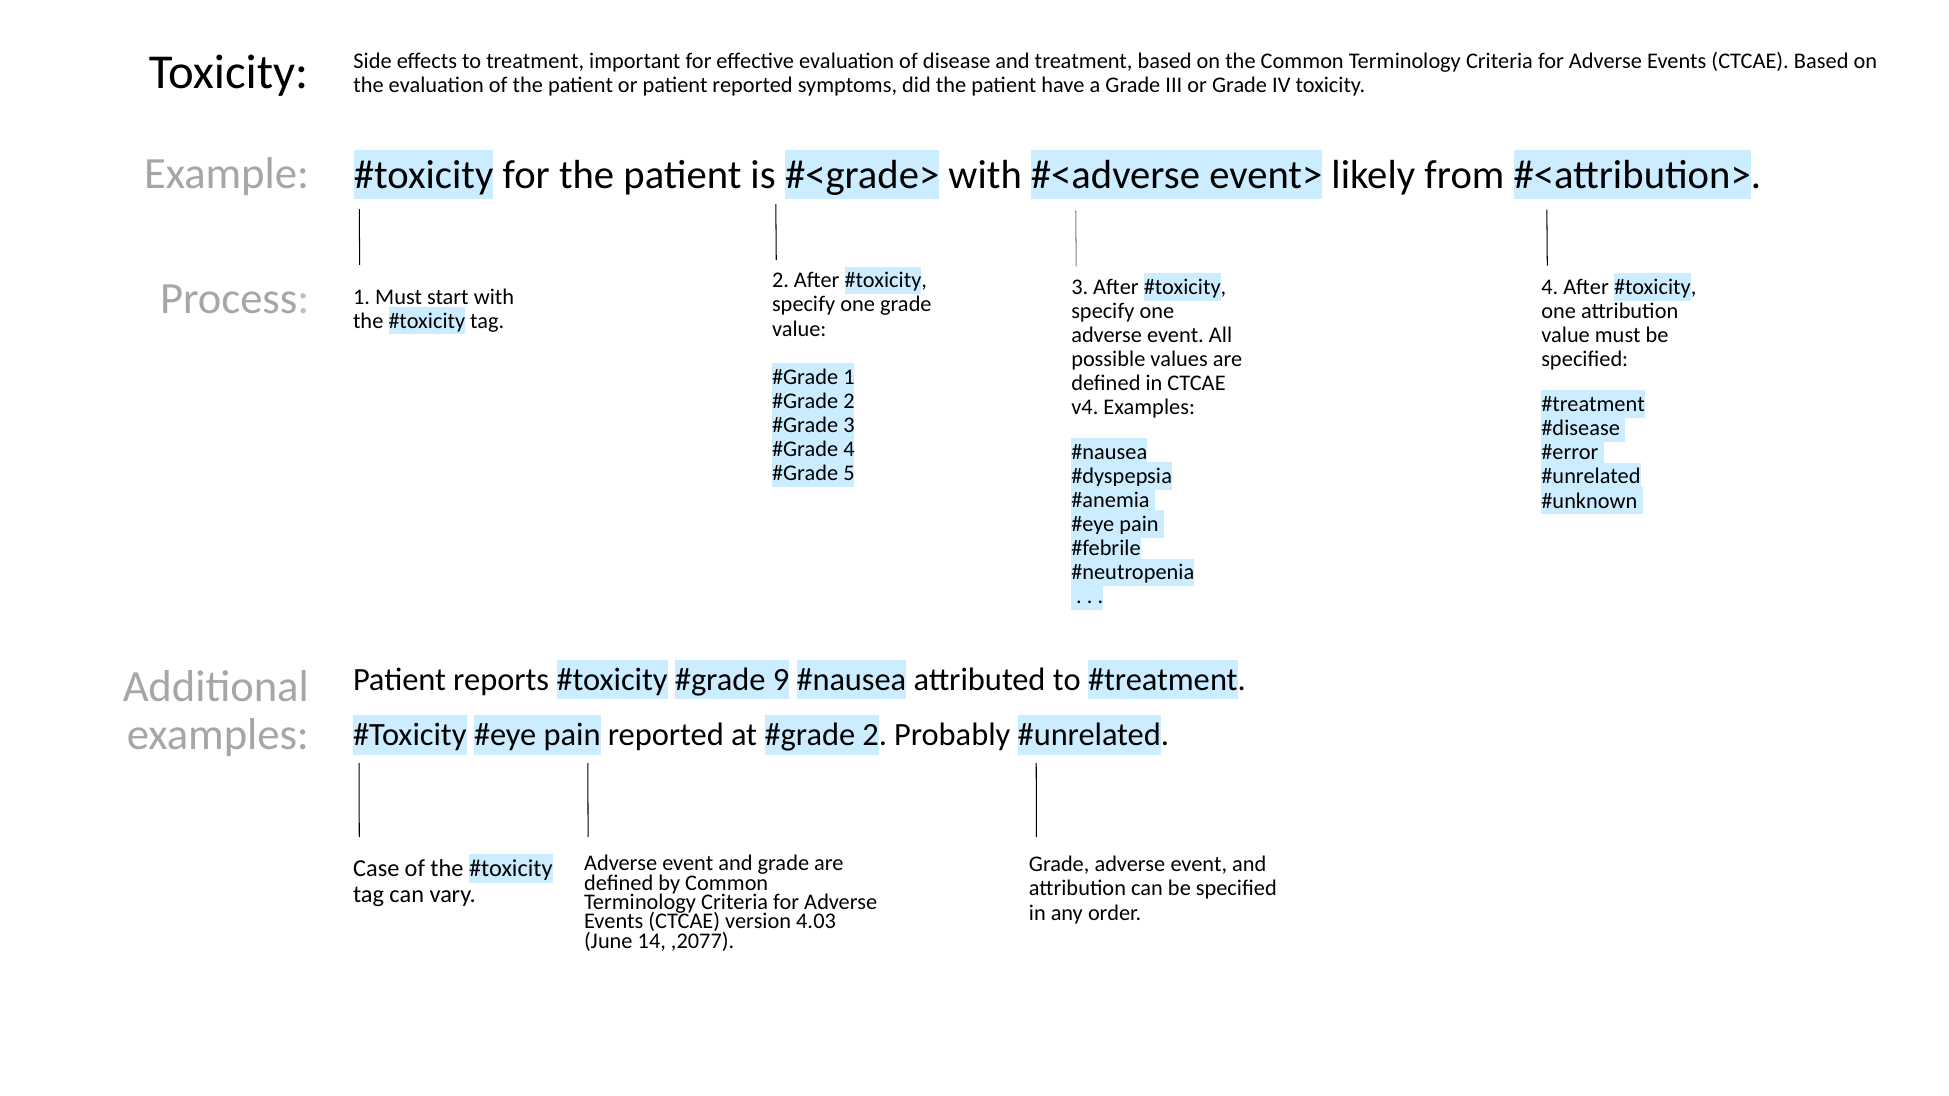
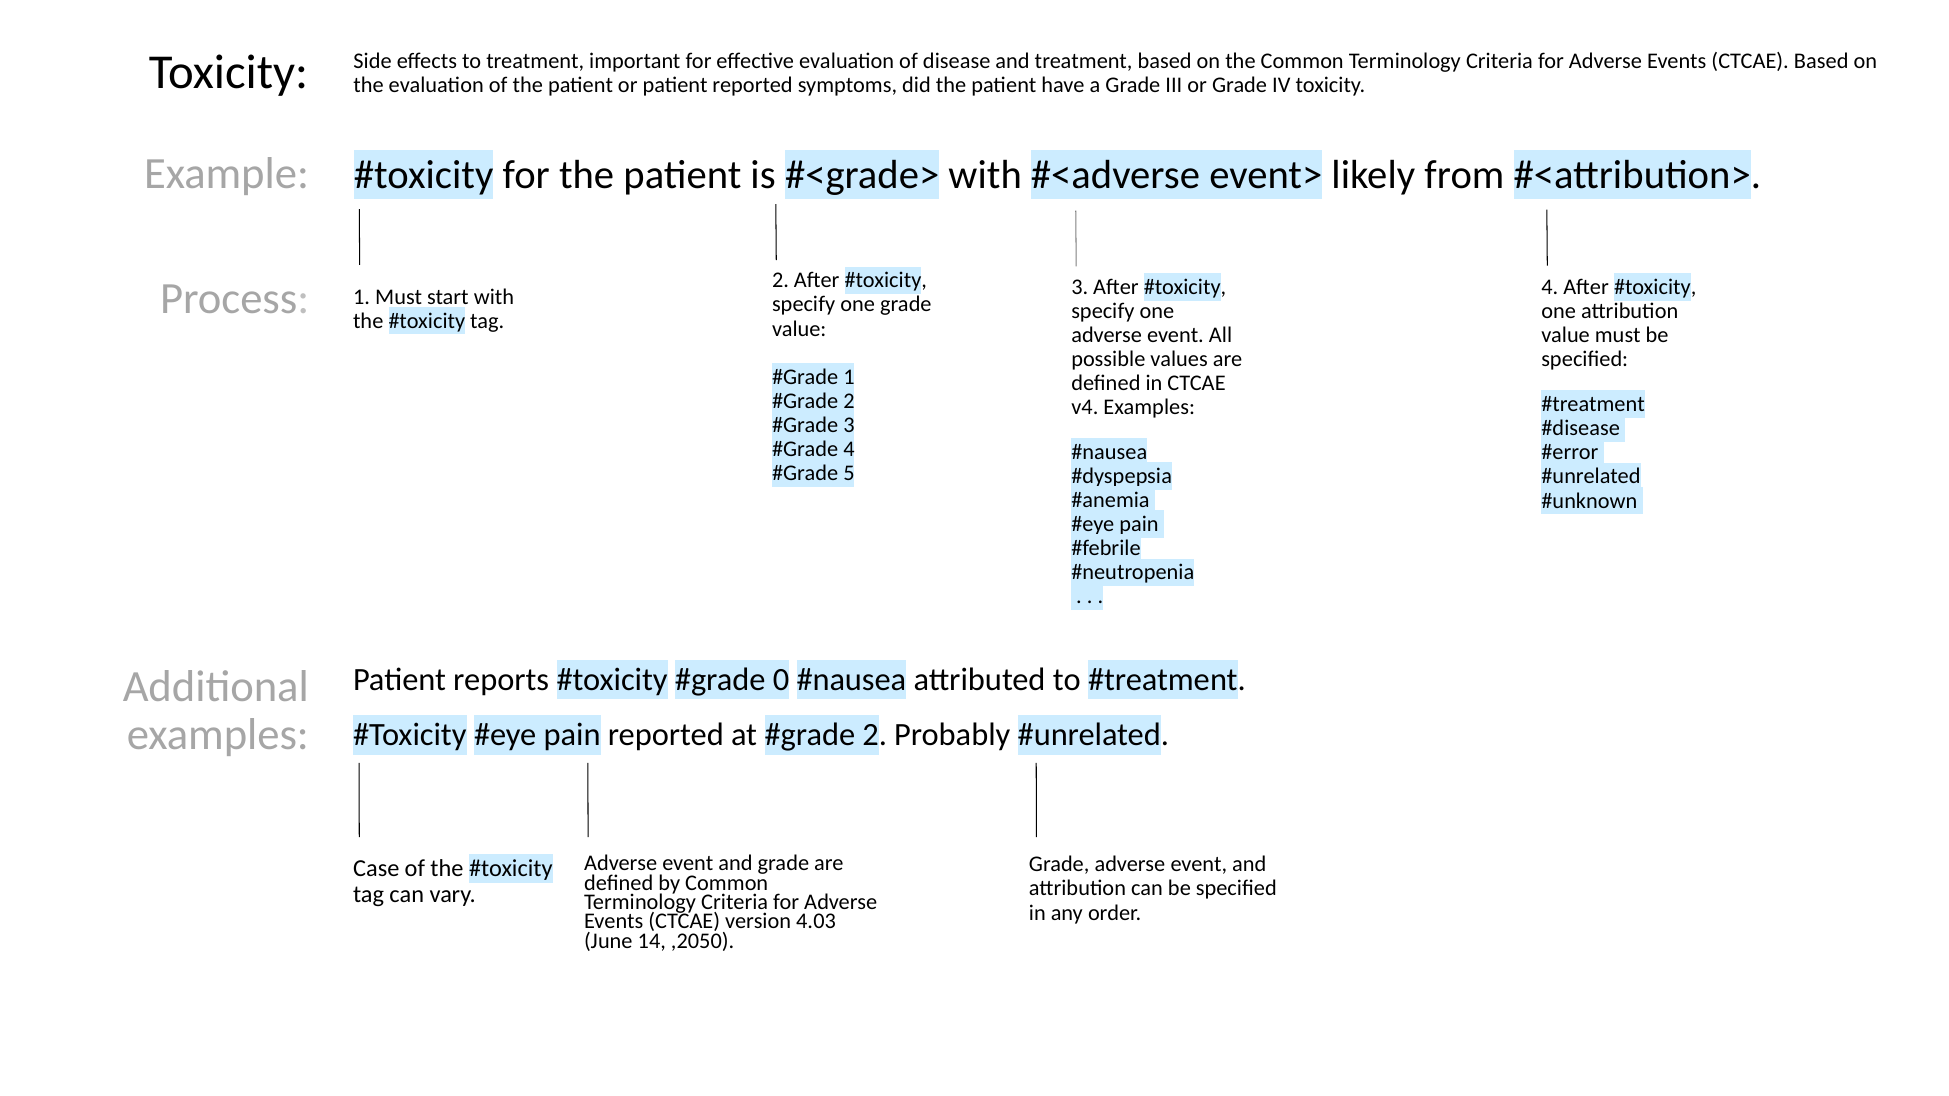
9: 9 -> 0 (781, 680)
,2077: ,2077 -> ,2050 (703, 941)
